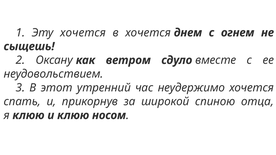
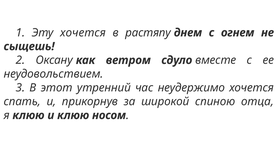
в хочется: хочется -> растяпу (148, 33)
